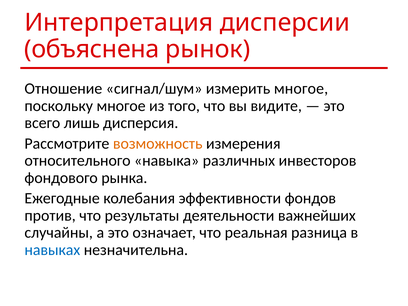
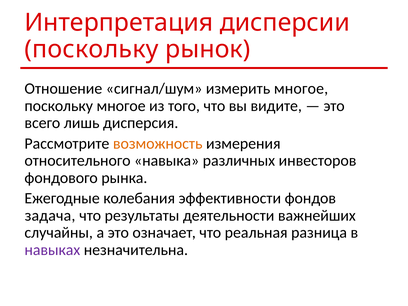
объяснена: объяснена -> поскольку (92, 49)
против: против -> задача (50, 215)
навыках colour: blue -> purple (52, 250)
